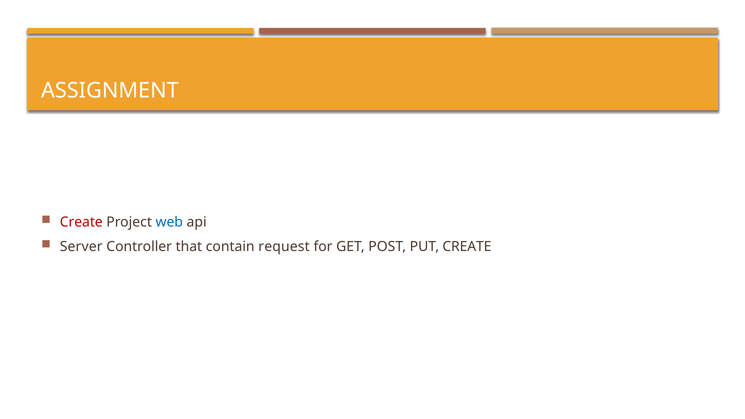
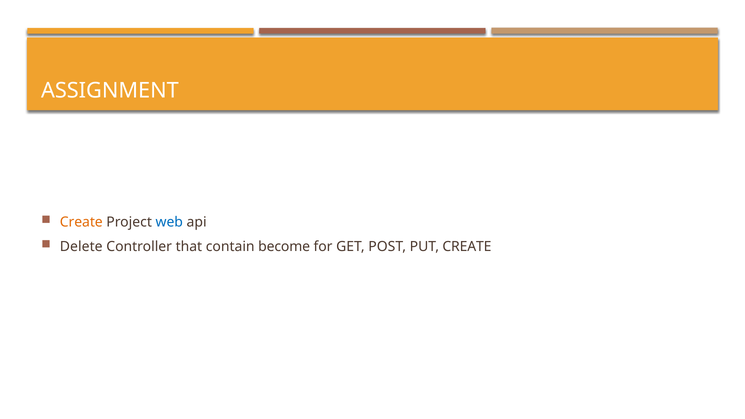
Create colour: red -> orange (81, 222)
Server: Server -> Delete (81, 247)
request: request -> become (284, 247)
